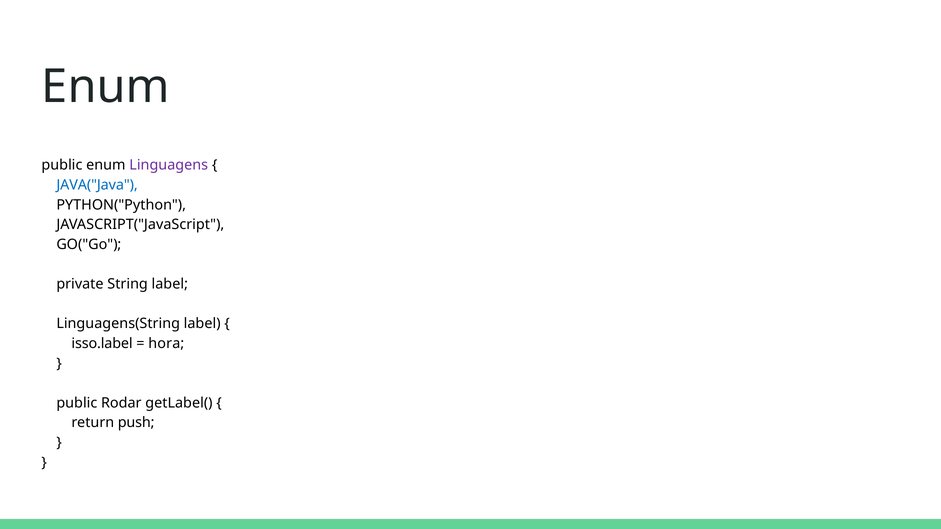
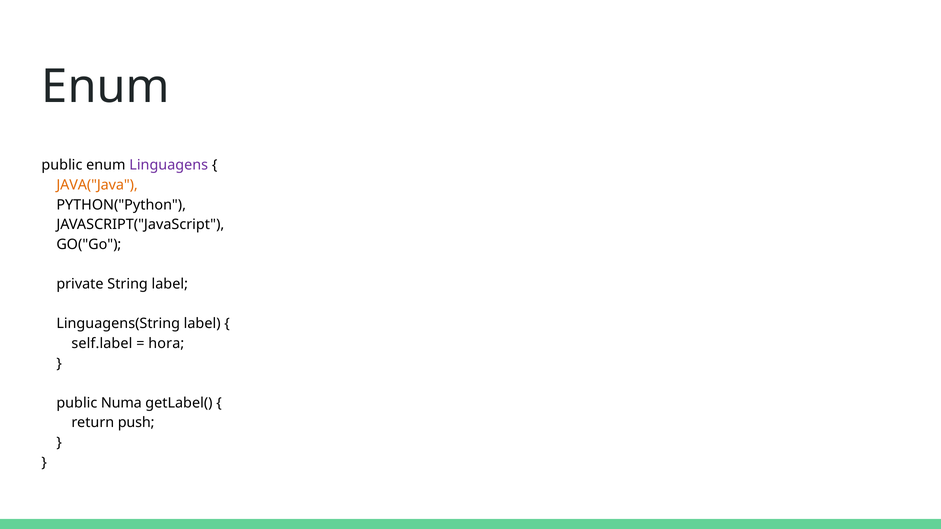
JAVA("Java colour: blue -> orange (97, 185)
isso.label: isso.label -> self.label (102, 344)
Rodar: Rodar -> Numa (121, 403)
